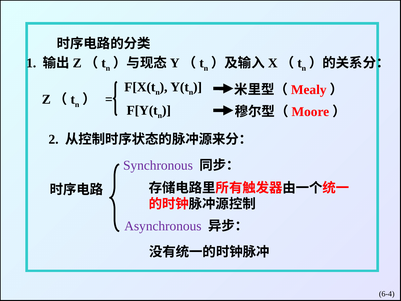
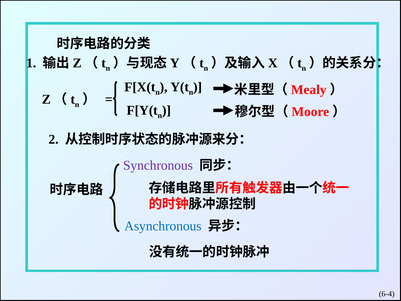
Asynchronous colour: purple -> blue (163, 226)
